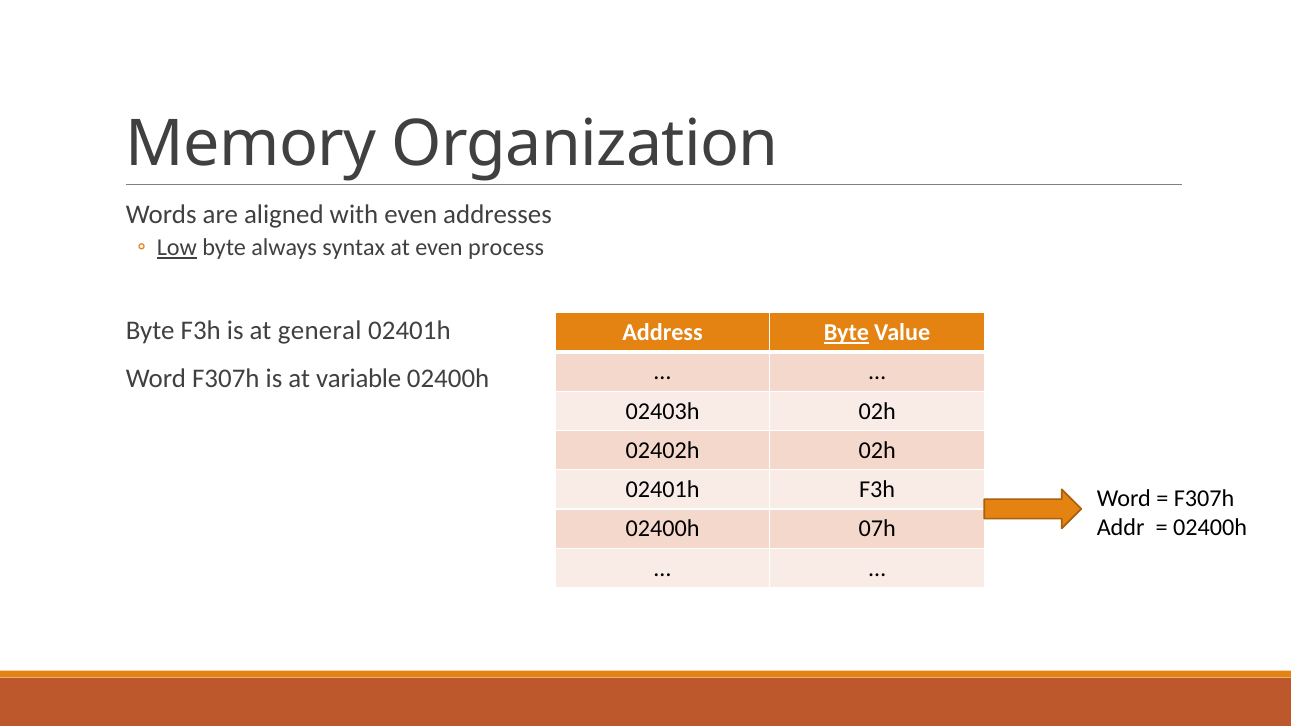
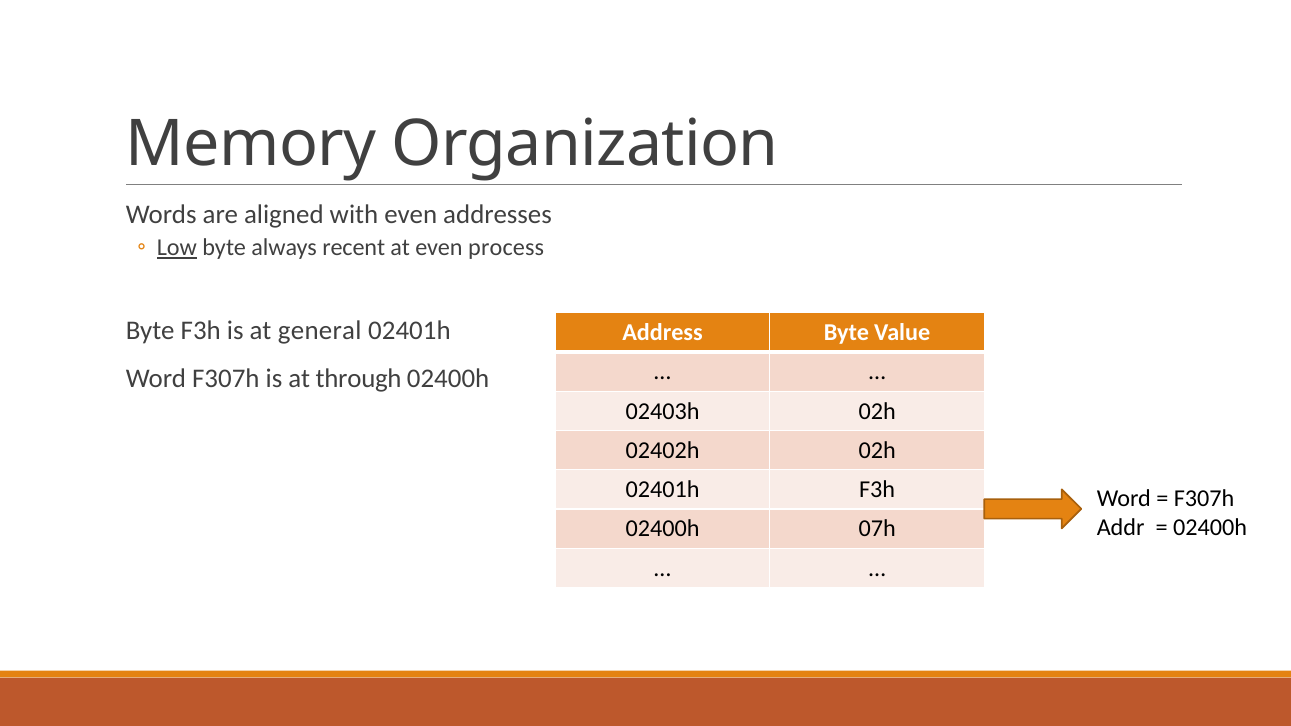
syntax: syntax -> recent (354, 248)
Byte underline: present -> none (846, 333)
variable: variable -> through (359, 379)
